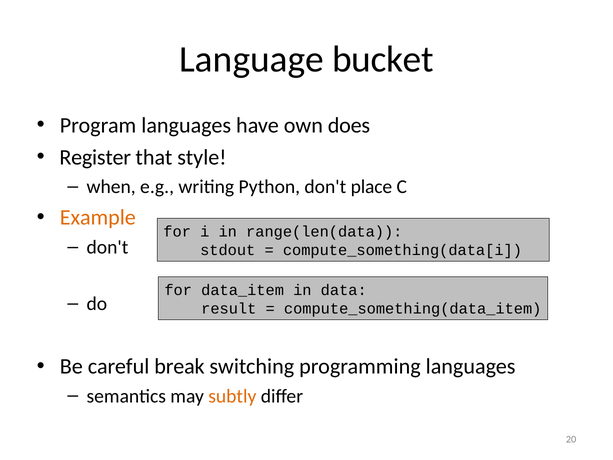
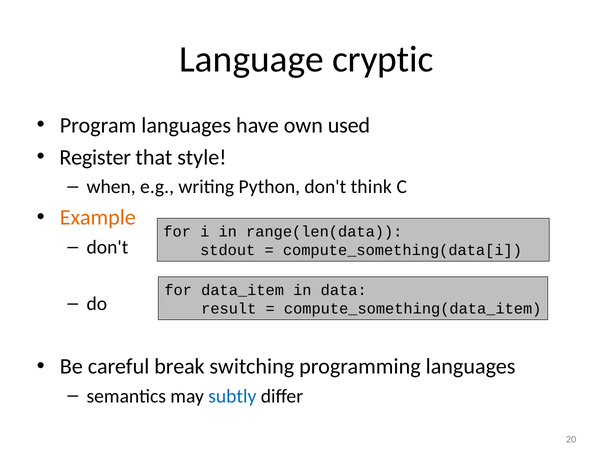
bucket: bucket -> cryptic (383, 59)
does: does -> used (349, 125)
place: place -> think (371, 187)
subtly colour: orange -> blue (232, 396)
